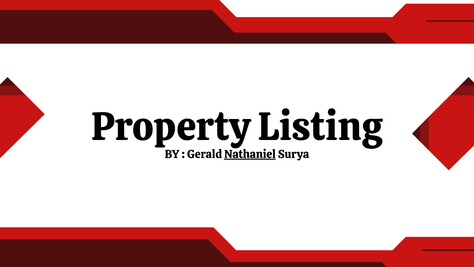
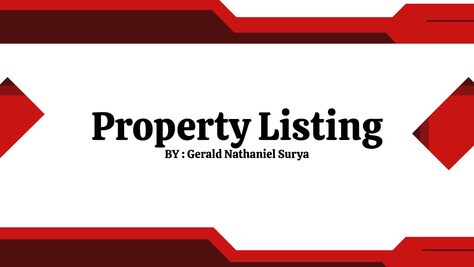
Nathaniel underline: present -> none (250, 154)
